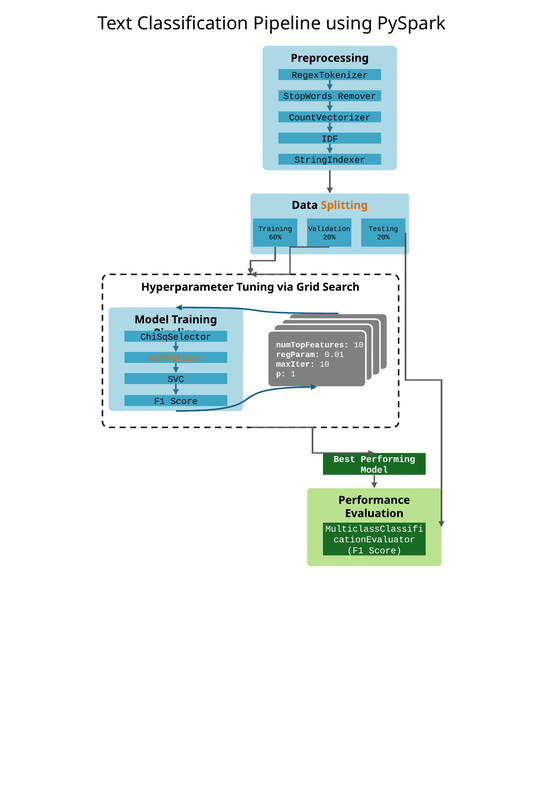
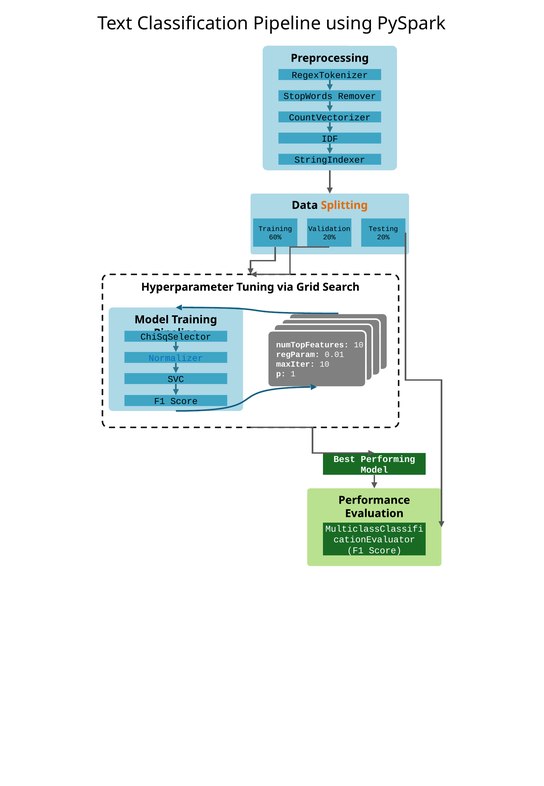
Normalizer colour: orange -> blue (176, 358)
